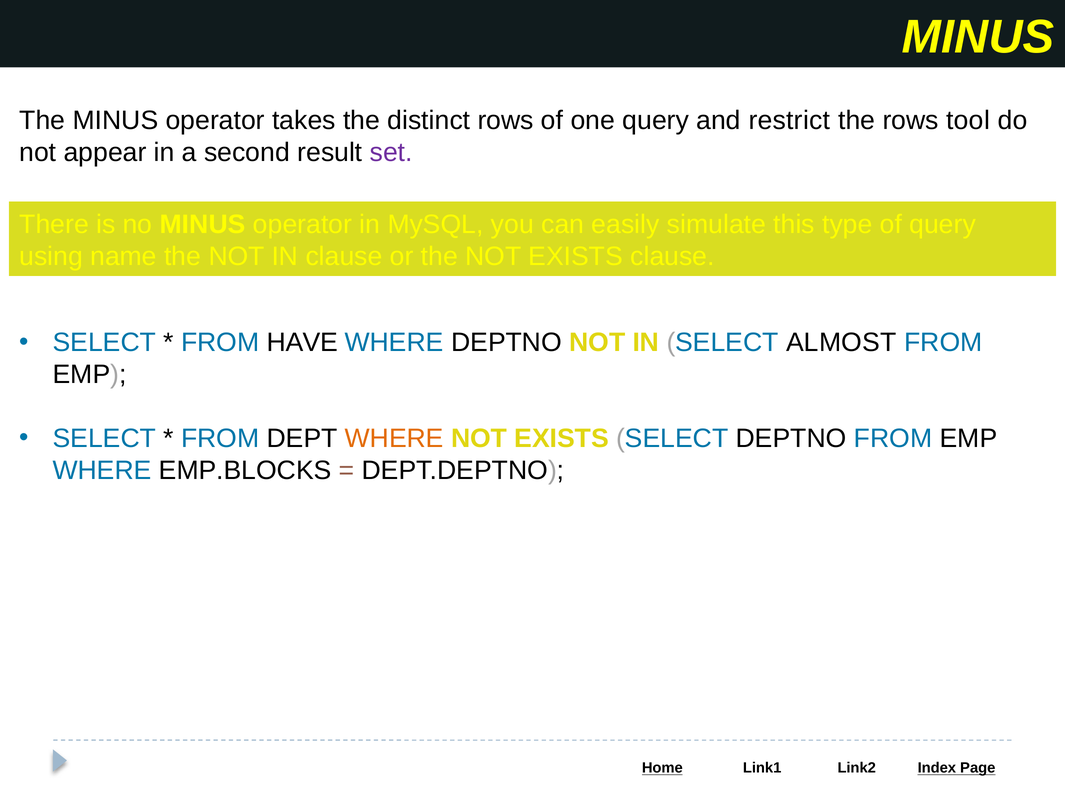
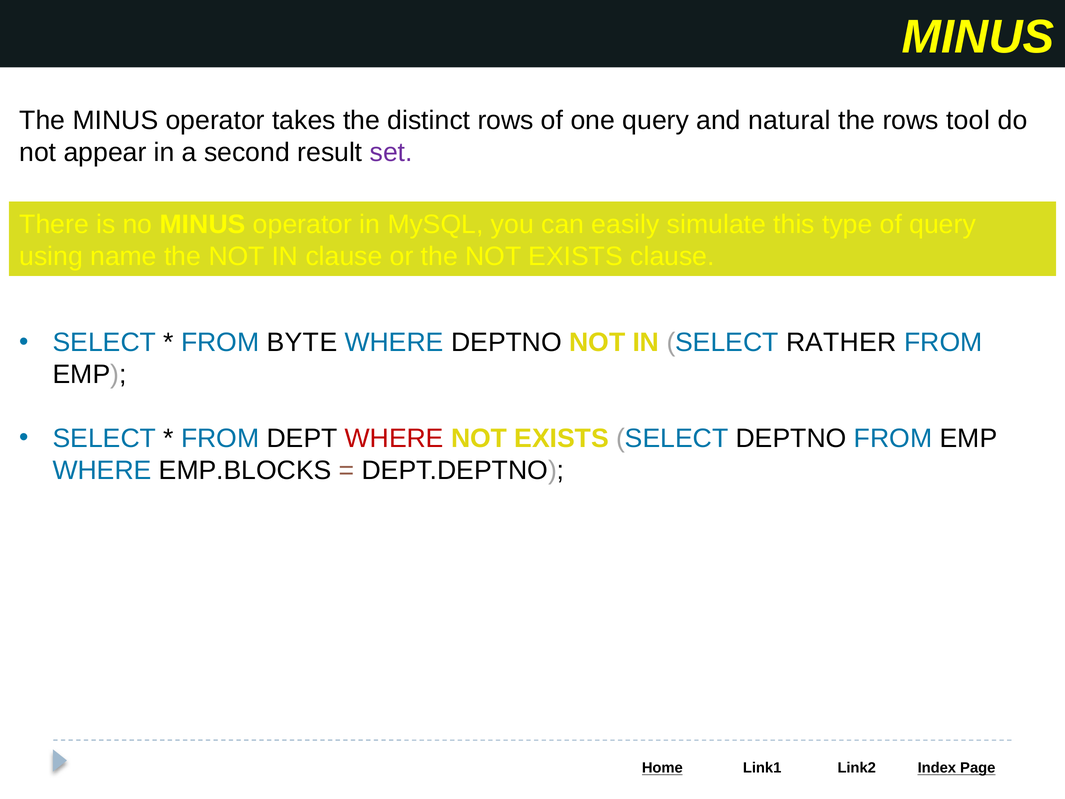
restrict: restrict -> natural (789, 121)
HAVE: HAVE -> BYTE (302, 343)
ALMOST: ALMOST -> RATHER (841, 343)
WHERE colour: orange -> red (394, 438)
